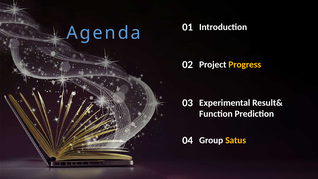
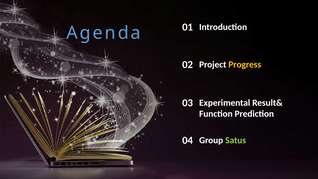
Satus colour: yellow -> light green (236, 140)
